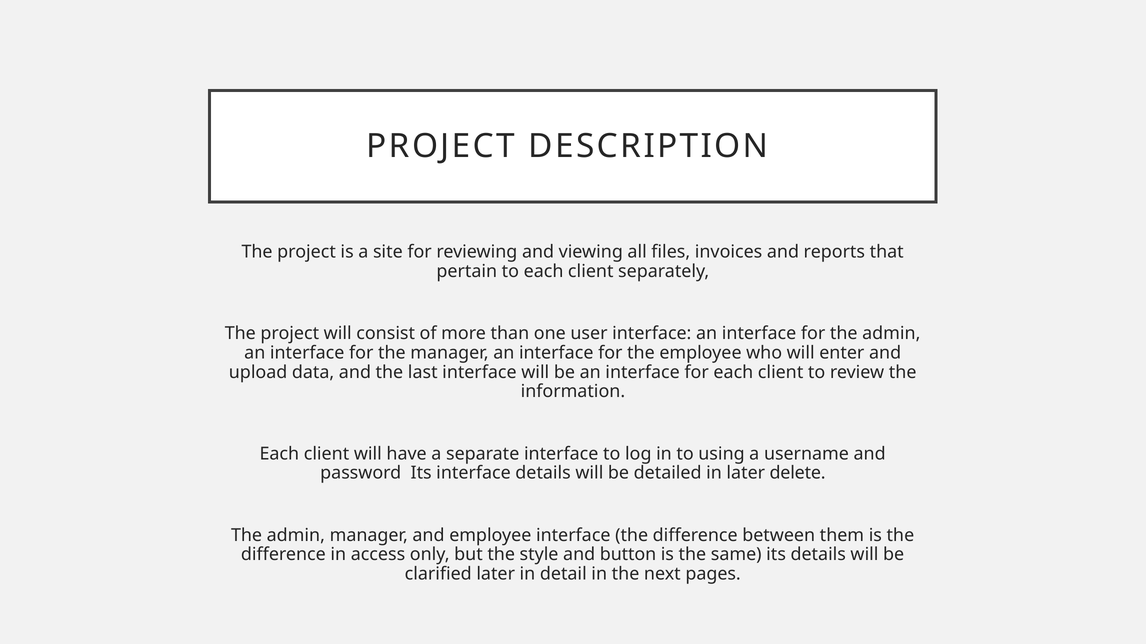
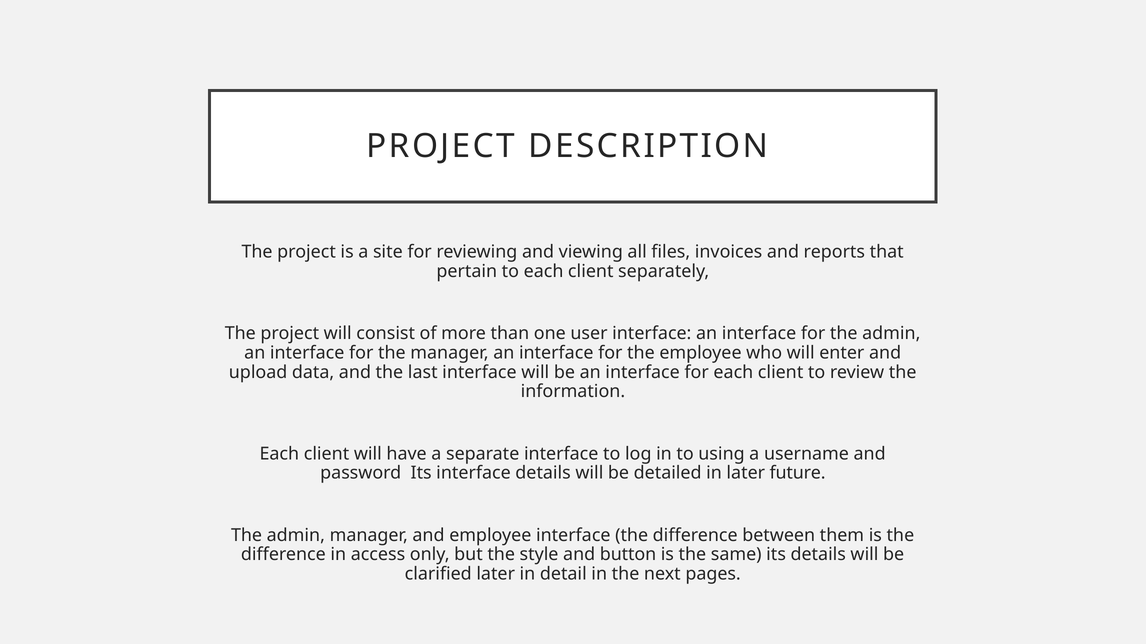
delete: delete -> future (798, 473)
